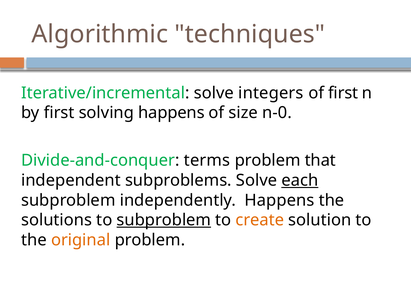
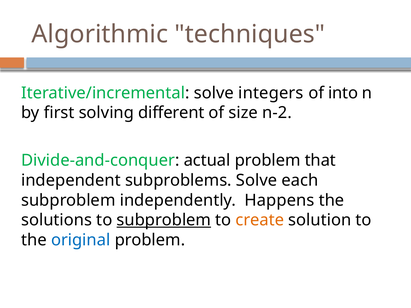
of first: first -> into (343, 93)
solving happens: happens -> different (171, 113)
n-0: n-0 -> n-2 (277, 113)
terms: terms -> actual (207, 161)
each underline: present -> none (300, 181)
original colour: orange -> blue (81, 240)
